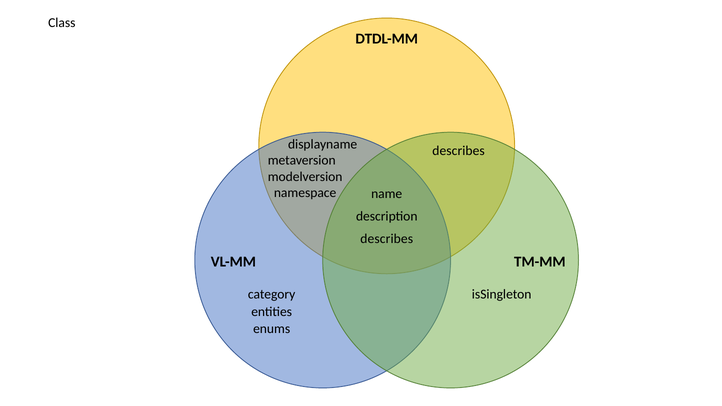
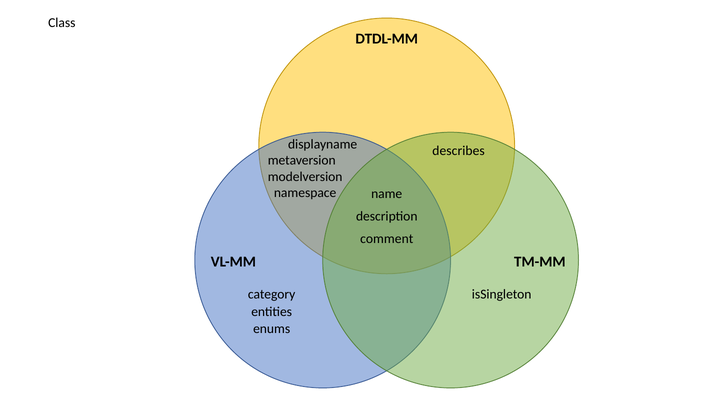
describes: describes -> comment (387, 239)
